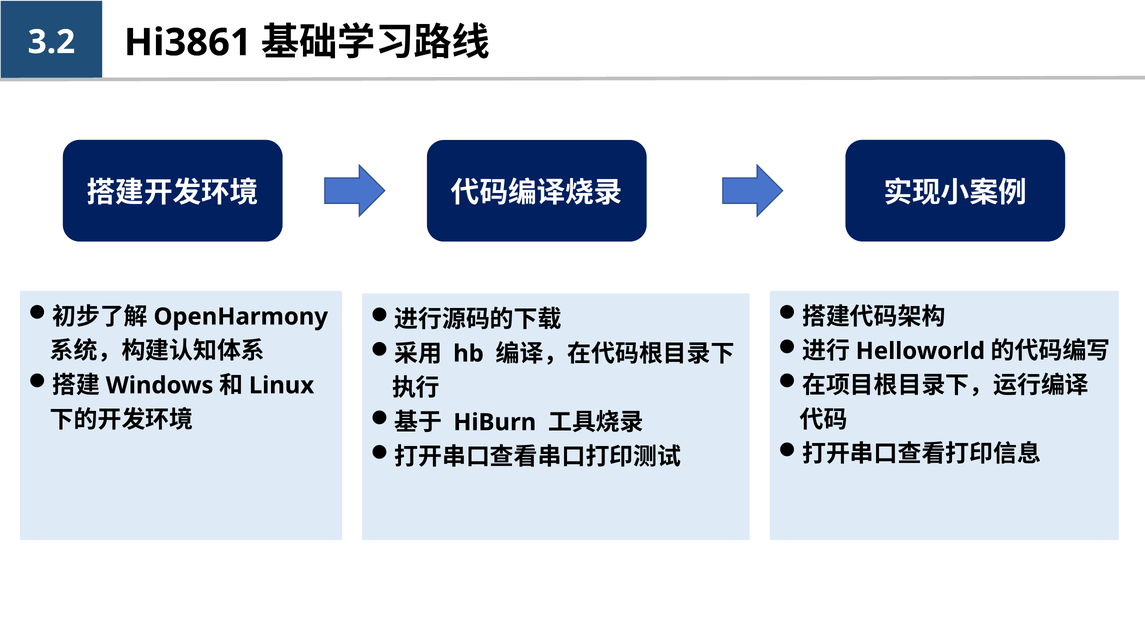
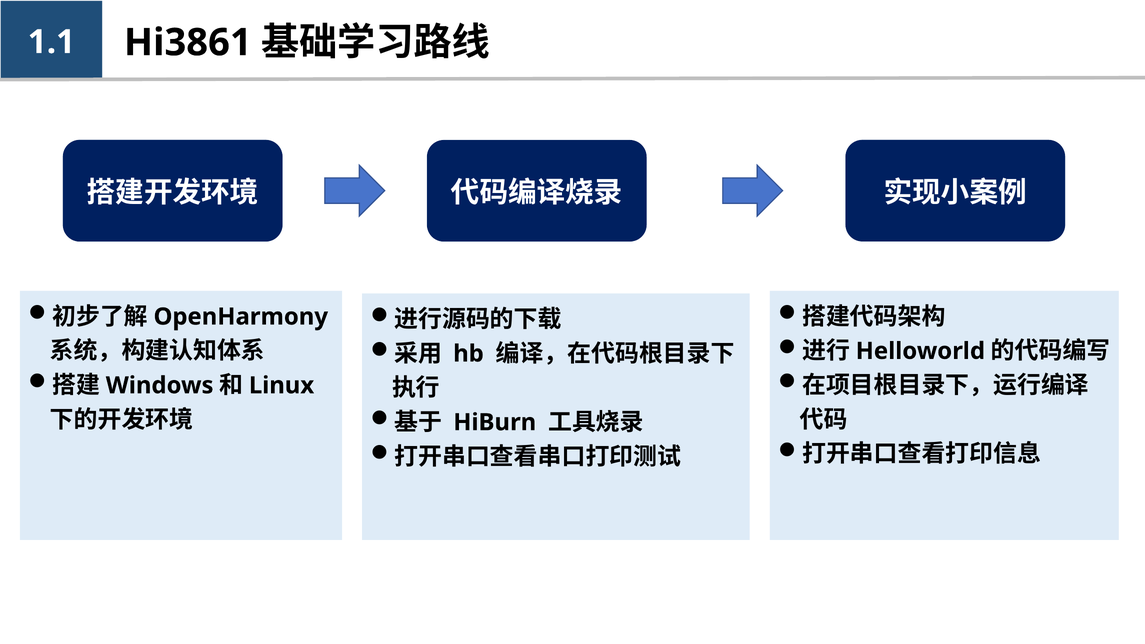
3.2: 3.2 -> 1.1 (51, 42)
